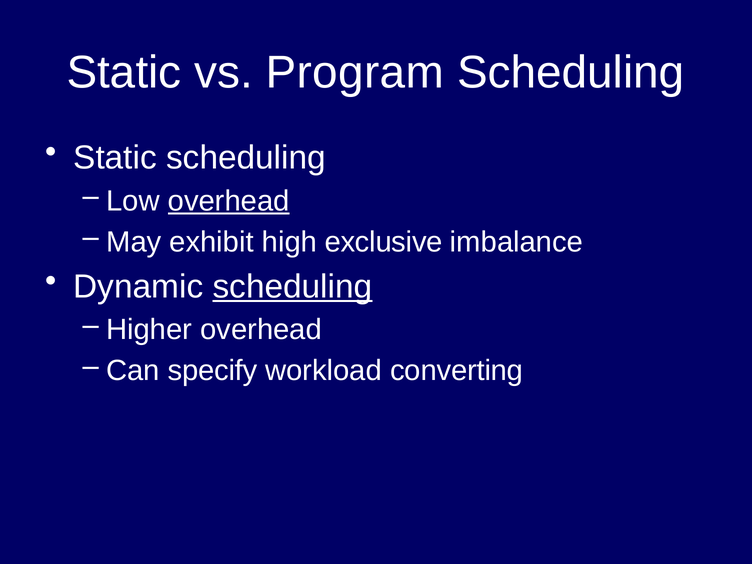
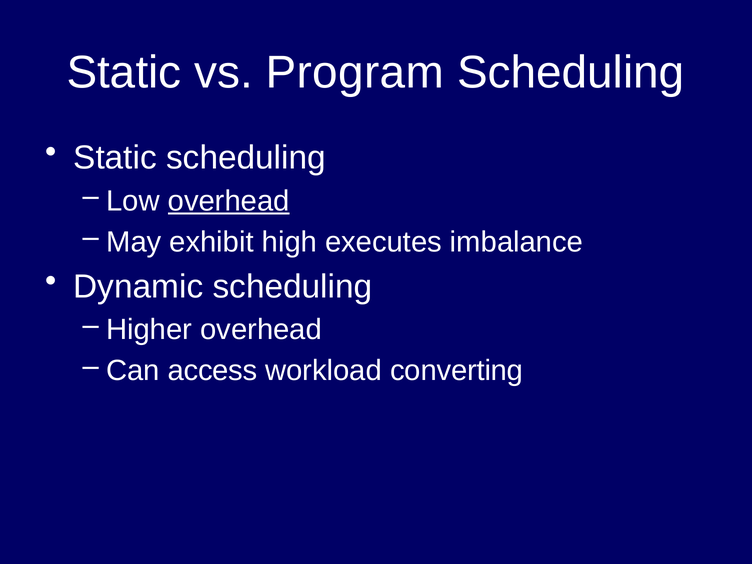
exclusive: exclusive -> executes (384, 242)
scheduling underline: present -> none (293, 287)
specify: specify -> access (213, 371)
